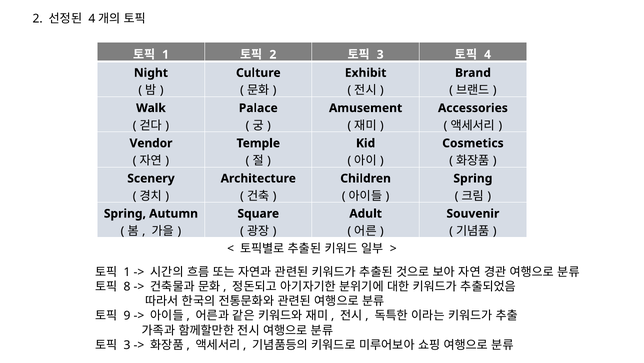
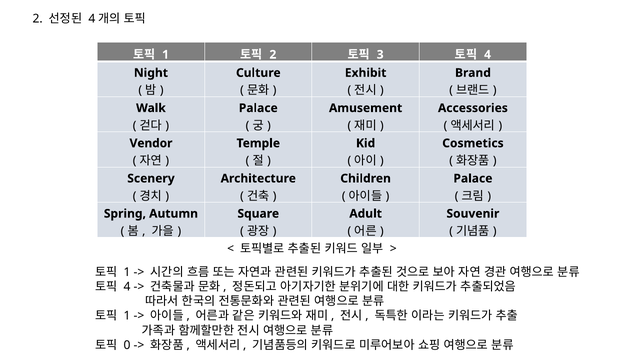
Spring: Spring -> Palace (473, 178)
8: 8 -> 4 (127, 286)
9: 9 -> 1 (127, 315)
3: 3 -> 0 (127, 344)
